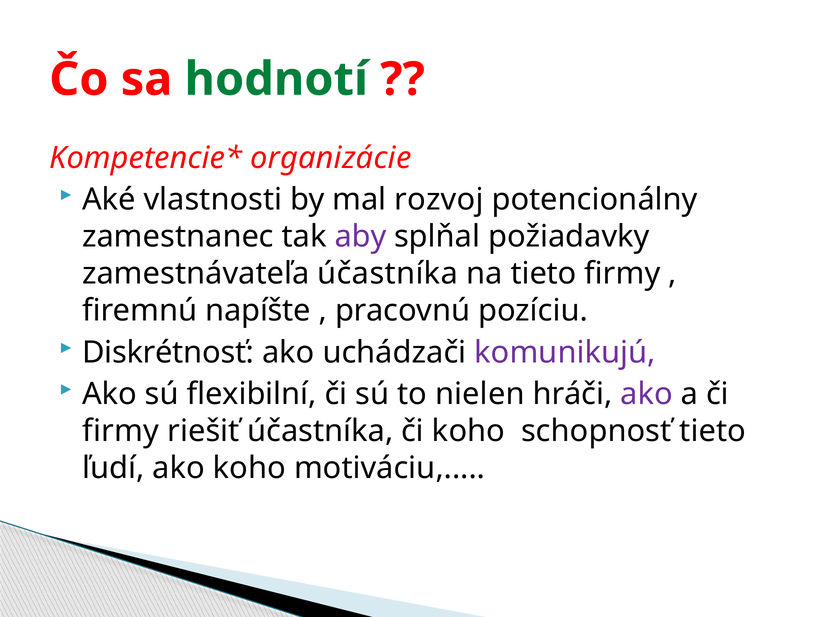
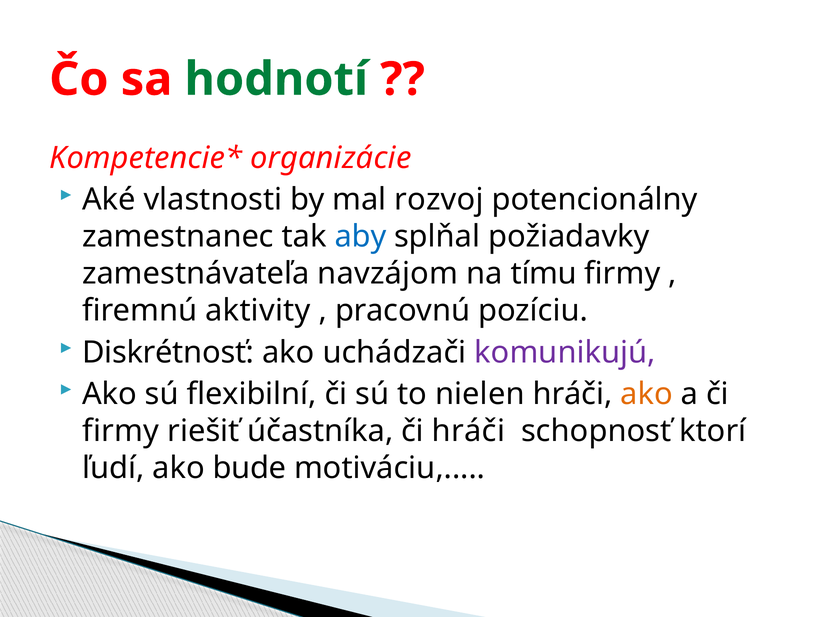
aby colour: purple -> blue (361, 237)
zamestnávateľa účastníka: účastníka -> navzájom (388, 274)
na tieto: tieto -> tímu (544, 274)
napíšte: napíšte -> aktivity (258, 311)
ako colour: purple -> orange (647, 394)
či koho: koho -> hráči (468, 431)
schopnosť tieto: tieto -> ktorí (713, 431)
ako koho: koho -> bude (250, 468)
